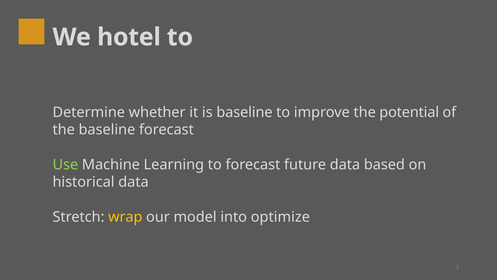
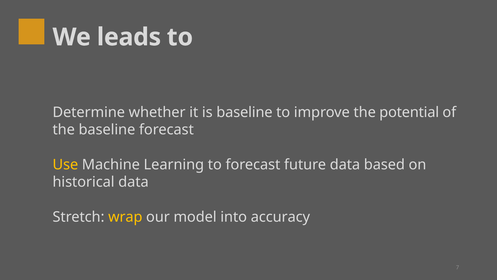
hotel: hotel -> leads (129, 37)
Use colour: light green -> yellow (65, 164)
optimize: optimize -> accuracy (280, 217)
